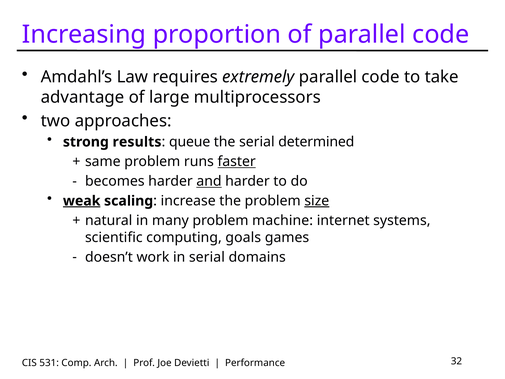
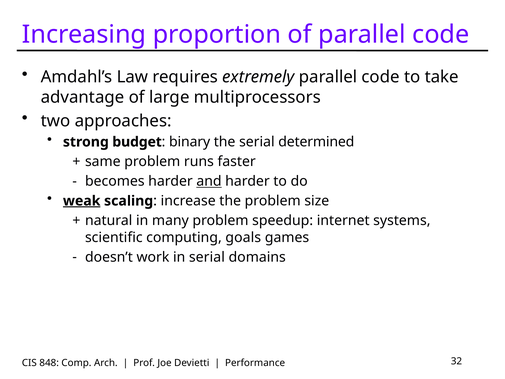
results: results -> budget (137, 142)
queue: queue -> binary (190, 142)
faster underline: present -> none (237, 161)
size underline: present -> none (317, 201)
machine: machine -> speedup (283, 220)
531: 531 -> 848 (49, 363)
